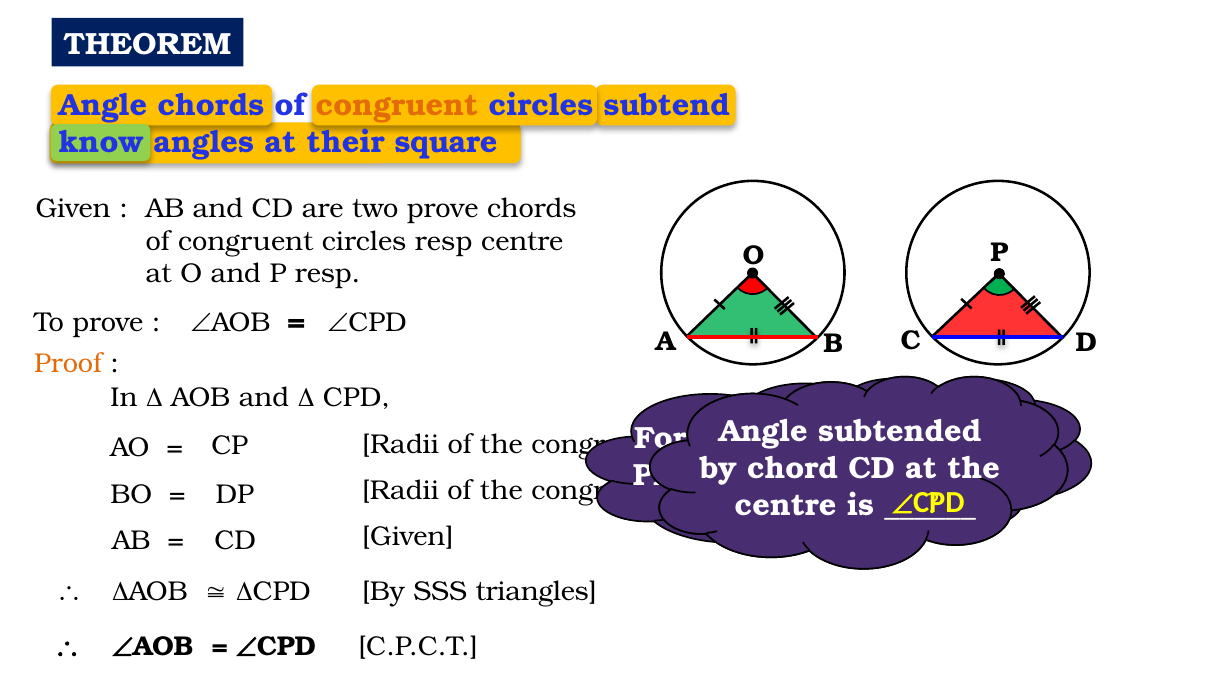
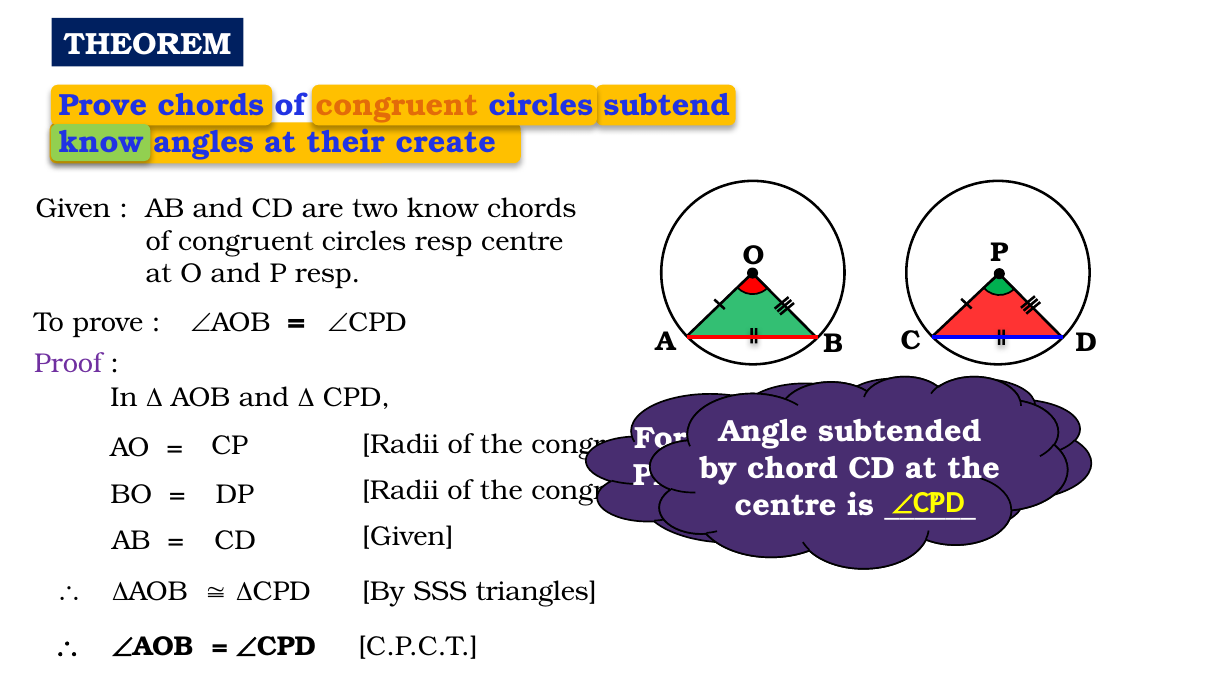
Angle: Angle -> Prove (103, 105)
square: square -> create (446, 142)
two prove: prove -> know (443, 208)
Proof colour: orange -> purple (68, 363)
